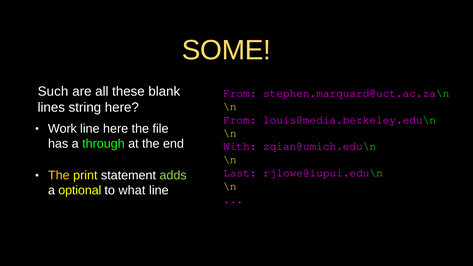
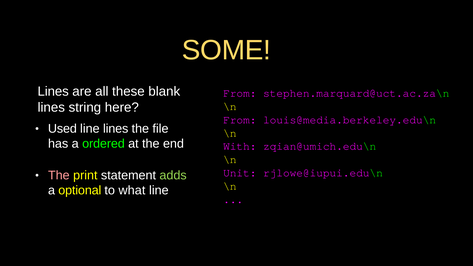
Such: Such -> Lines (53, 91)
Work: Work -> Used (62, 129)
here: here -> lines (116, 129)
through: through -> ordered (103, 144)
Last: Last -> Unit (240, 173)
The colour: yellow -> pink (59, 175)
